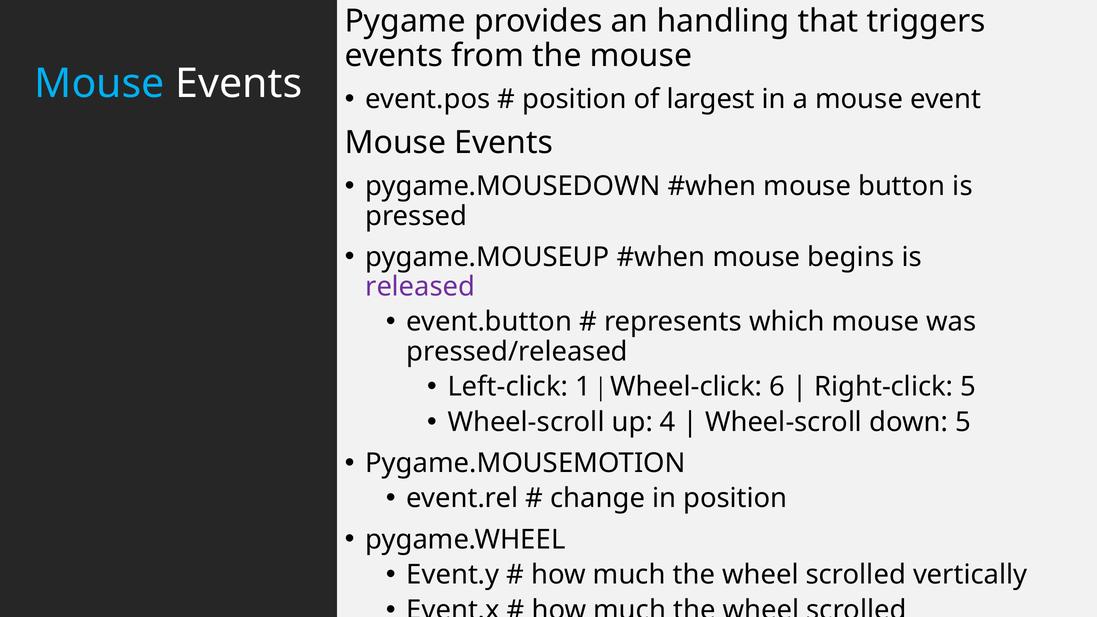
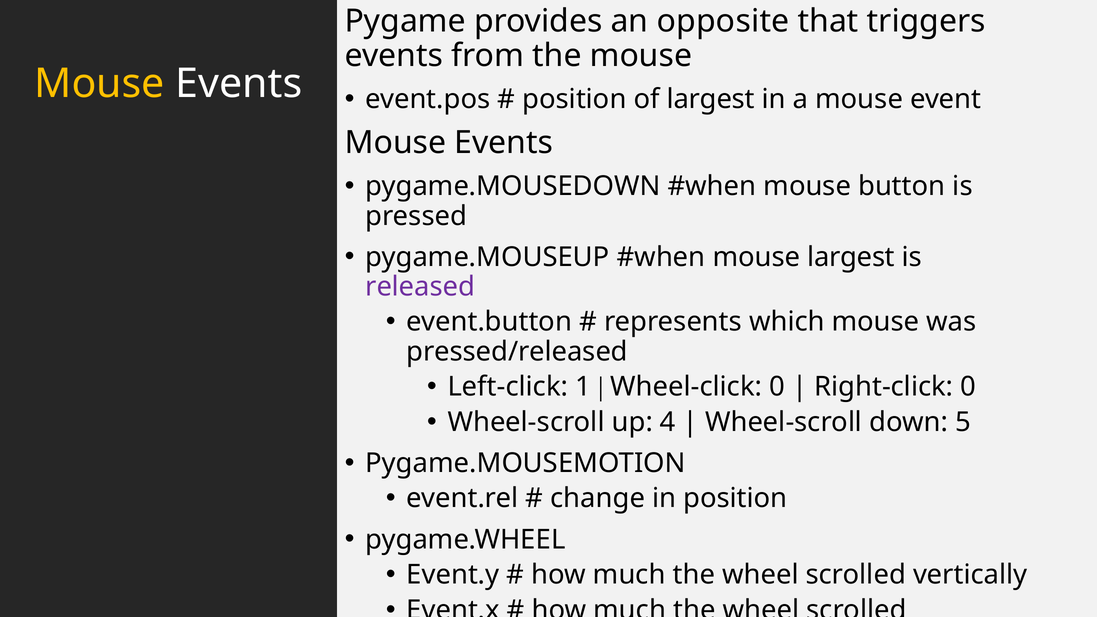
handling: handling -> opposite (723, 21)
Mouse colour: light blue -> yellow (99, 83)
mouse begins: begins -> largest (851, 257)
Wheel-click 6: 6 -> 0 (777, 387)
Right-click 5: 5 -> 0 (968, 387)
